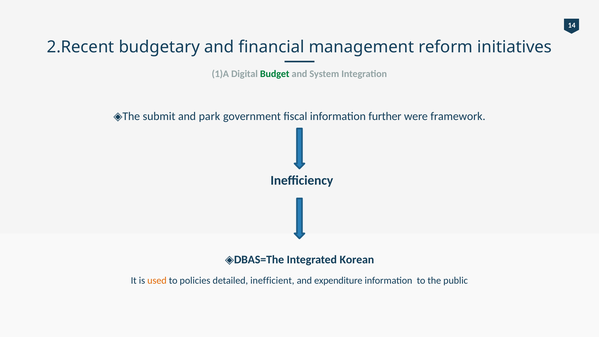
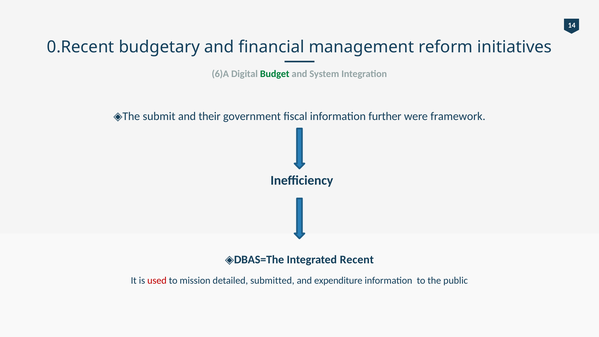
2.Recent: 2.Recent -> 0.Recent (81, 47)
1)A: 1)A -> 6)A (220, 74)
park: park -> their (210, 116)
Korean: Korean -> Recent (357, 260)
used colour: orange -> red (157, 280)
policies: policies -> mission (195, 280)
inefficient: inefficient -> submitted (272, 280)
